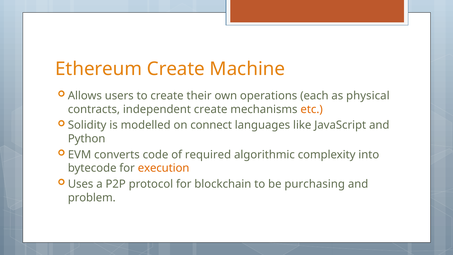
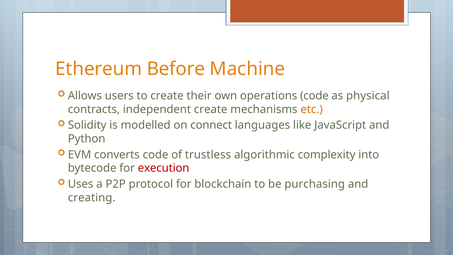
Ethereum Create: Create -> Before (176, 69)
operations each: each -> code (314, 96)
required: required -> trustless (208, 155)
execution colour: orange -> red (164, 168)
problem: problem -> creating (92, 198)
